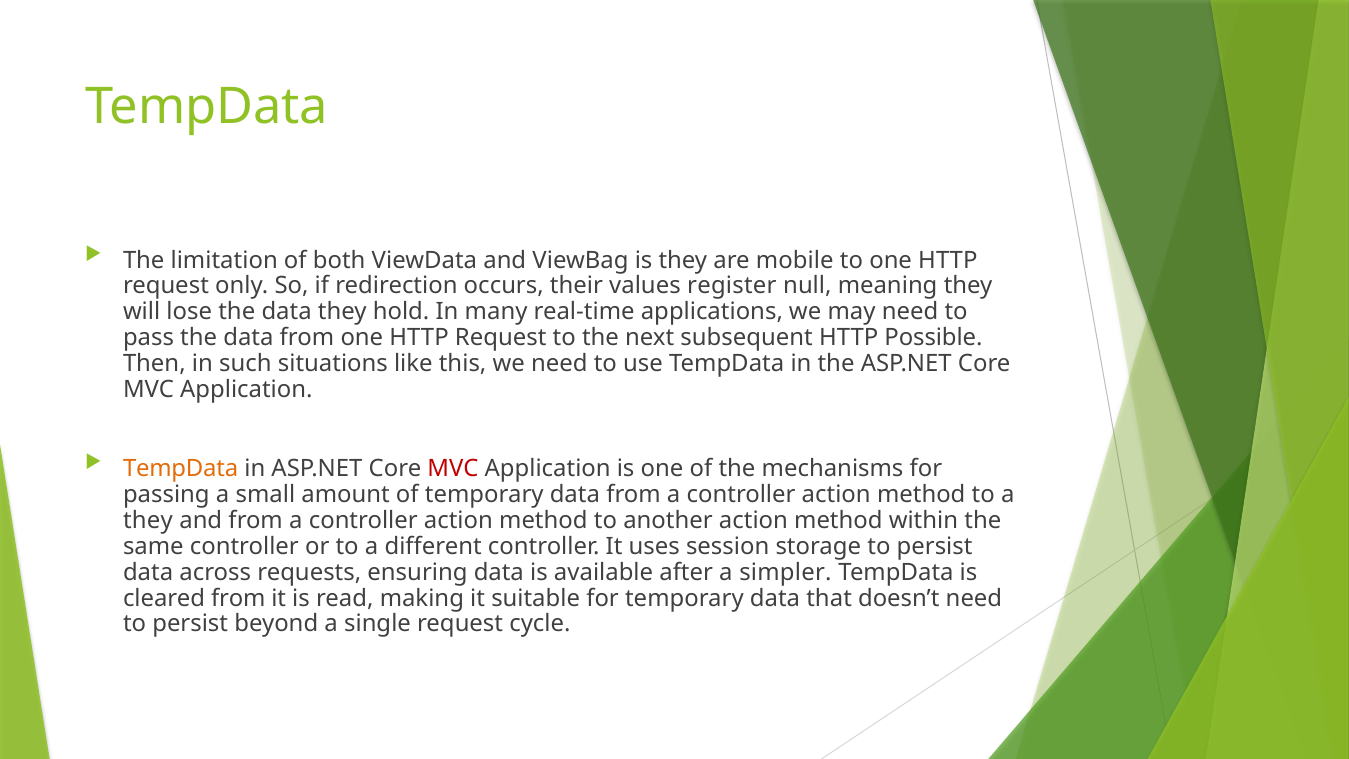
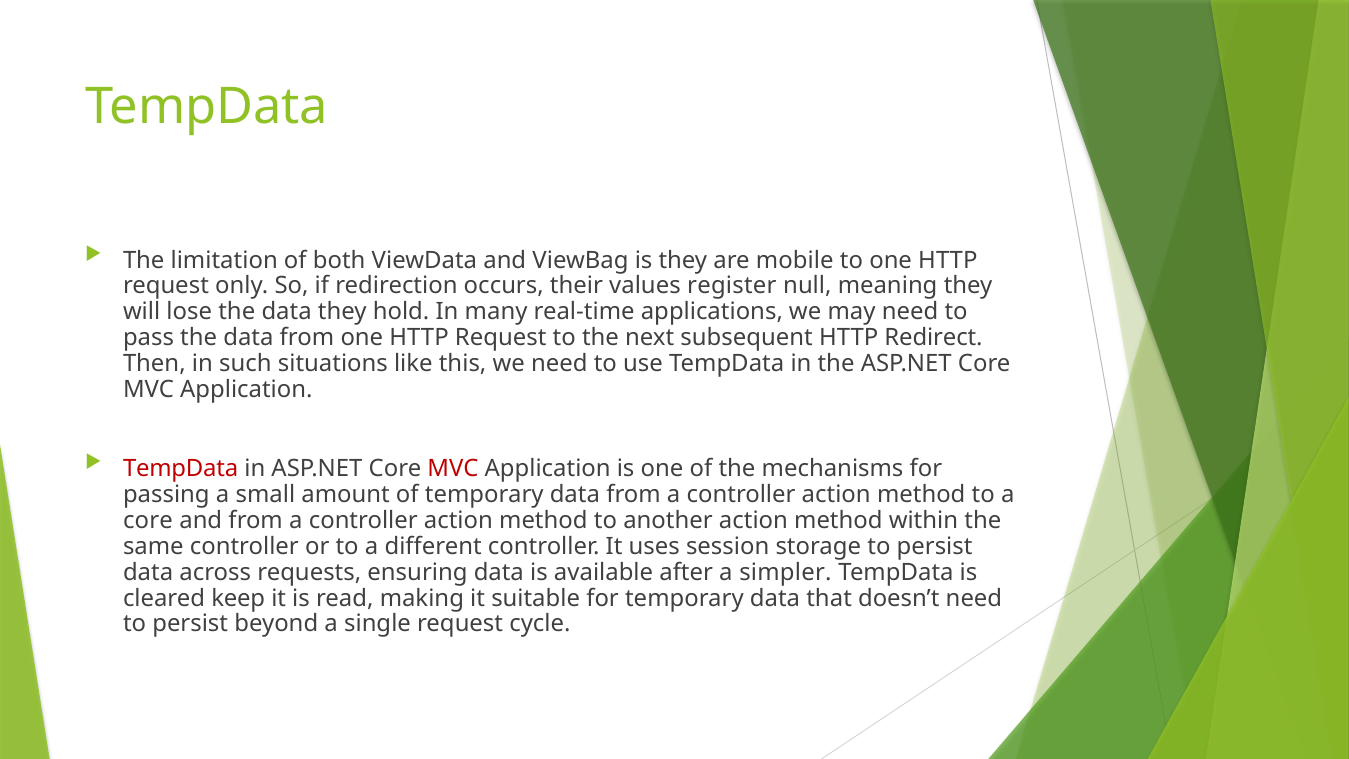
Possible: Possible -> Redirect (933, 338)
TempData colour: orange -> red (181, 469)
they: they -> core (148, 521)
cleared from: from -> keep (238, 598)
